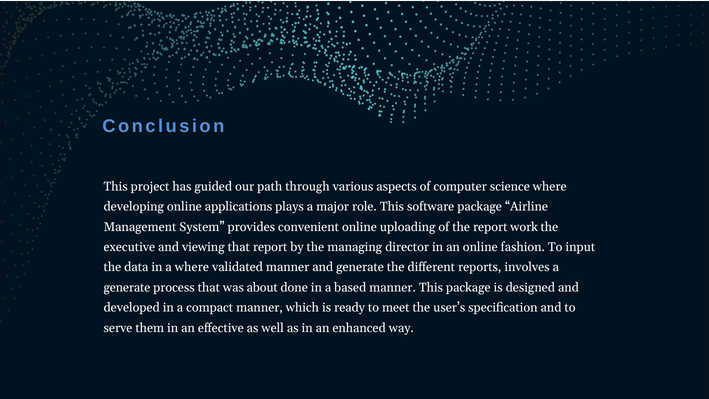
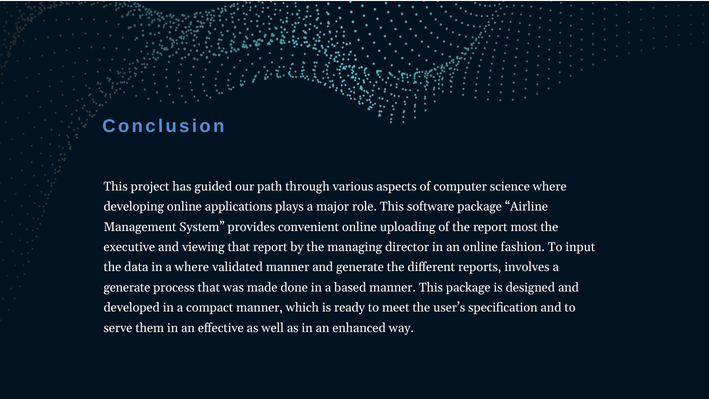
work: work -> most (524, 227)
about: about -> made (262, 287)
